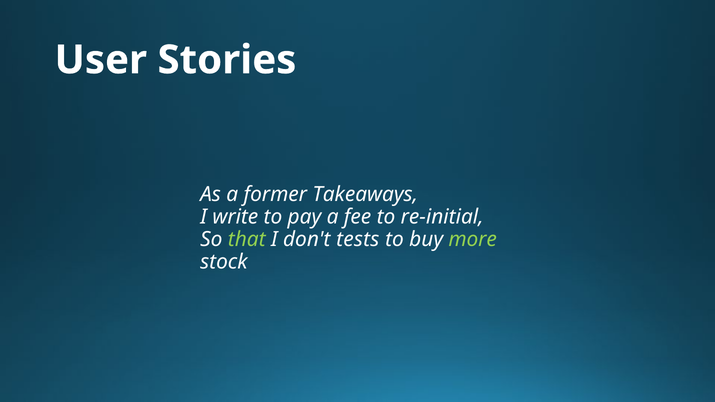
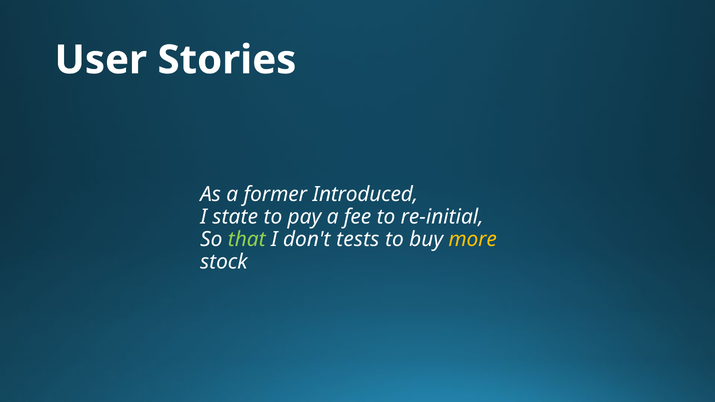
Takeaways: Takeaways -> Introduced (365, 194)
write: write -> state (235, 217)
more colour: light green -> yellow (473, 239)
